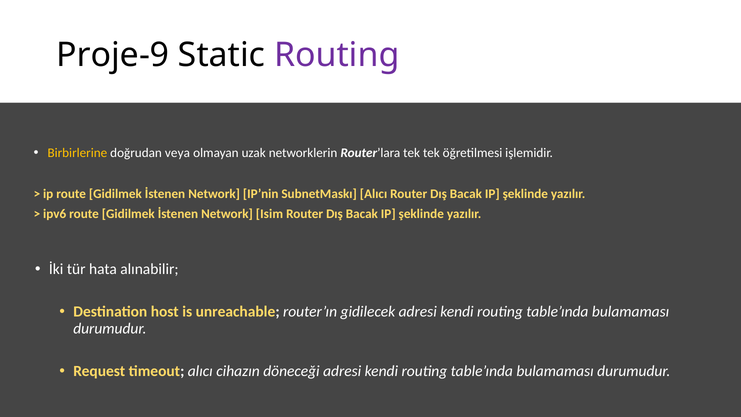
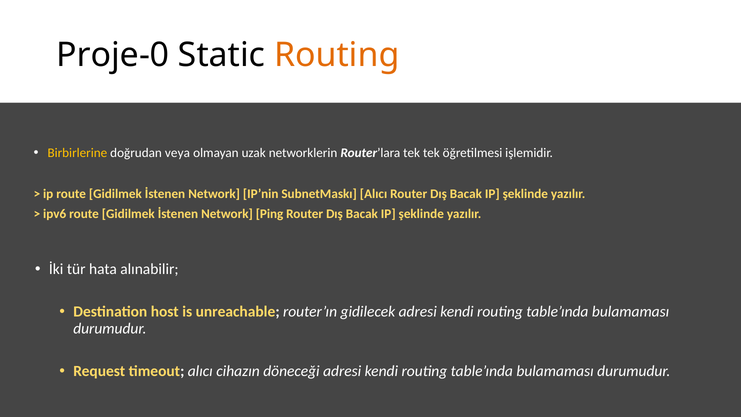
Proje-9: Proje-9 -> Proje-0 (113, 55)
Routing colour: purple -> orange (337, 55)
Isim: Isim -> Ping (270, 214)
